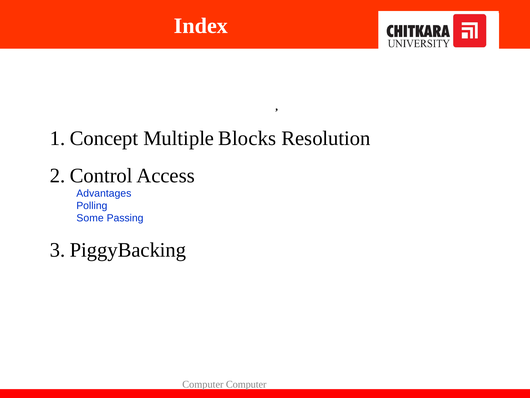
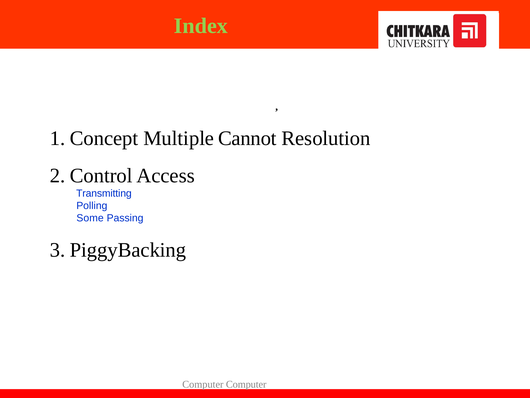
Index colour: white -> light green (201, 26)
Blocks: Blocks -> Cannot (247, 138)
Advantages: Advantages -> Transmitting (104, 193)
